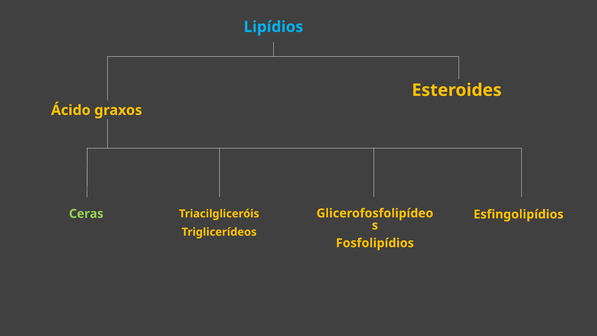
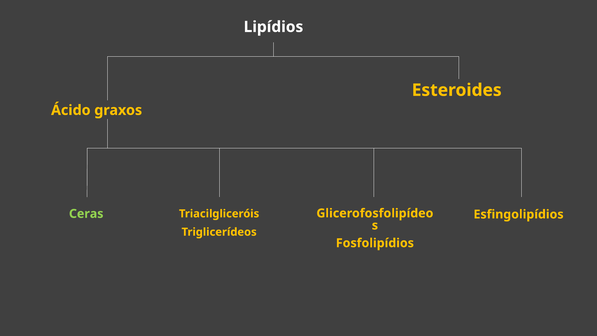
Lipídios colour: light blue -> white (273, 27)
